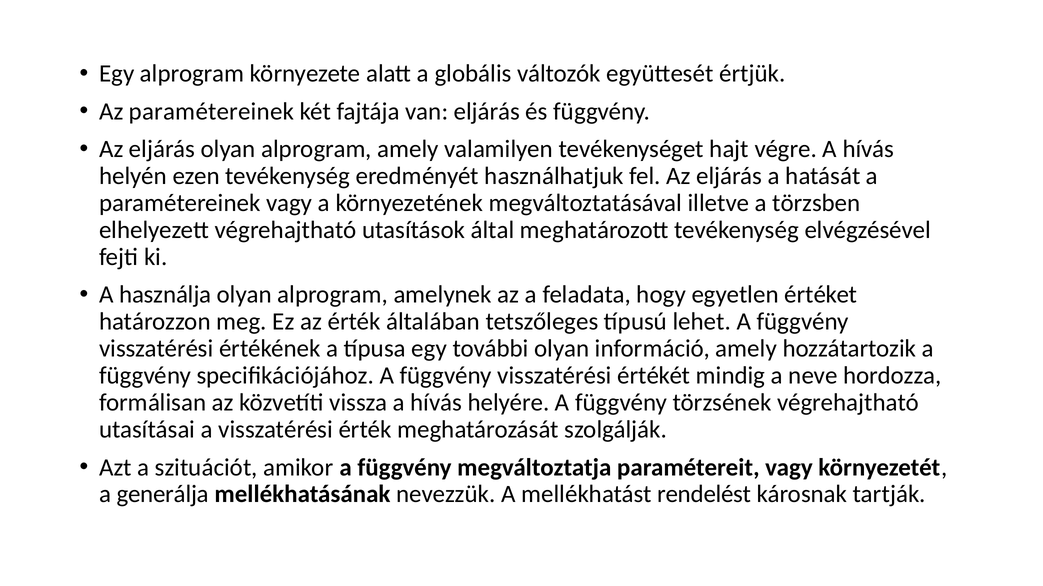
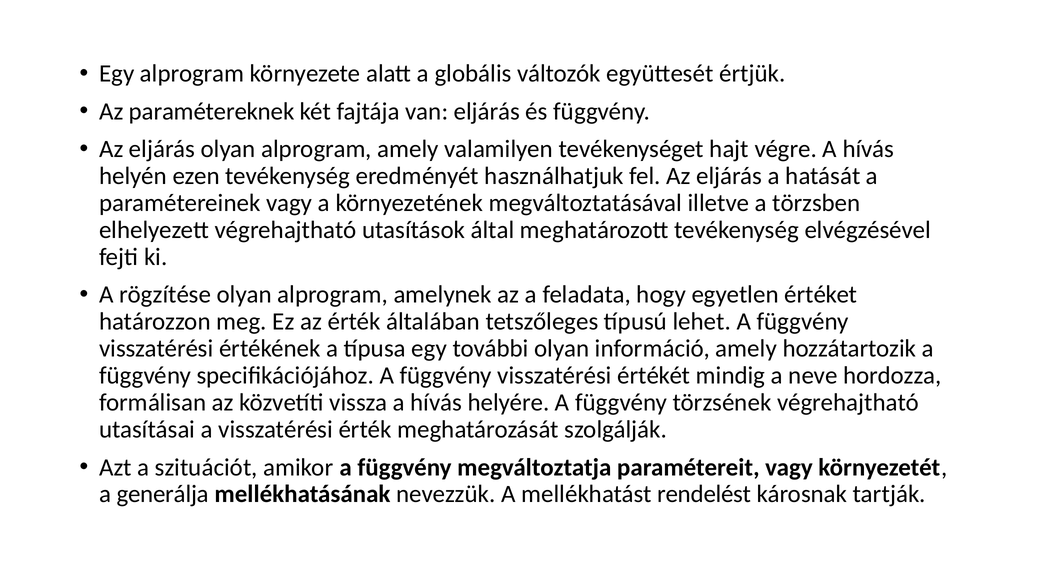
Az paramétereinek: paramétereinek -> paramétereknek (212, 111)
használja: használja -> rögzítése (165, 295)
